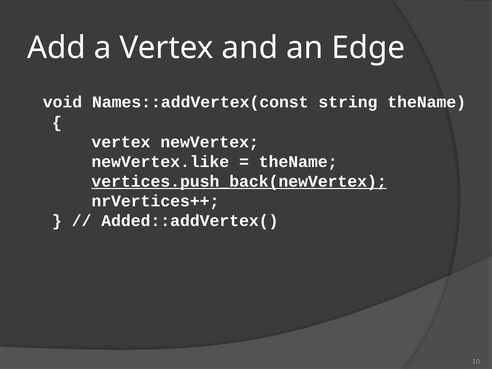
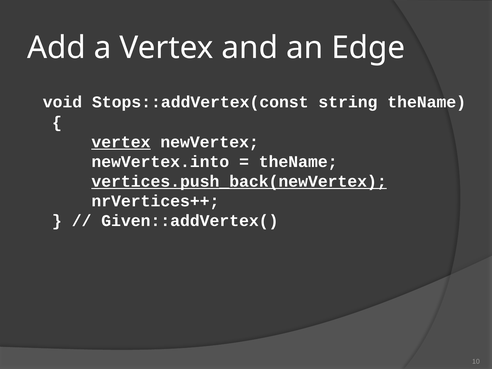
Names::addVertex(const: Names::addVertex(const -> Stops::addVertex(const (200, 102)
vertex underline: none -> present (121, 142)
newVertex.like: newVertex.like -> newVertex.into (160, 162)
Added::addVertex(: Added::addVertex( -> Given::addVertex( (190, 221)
